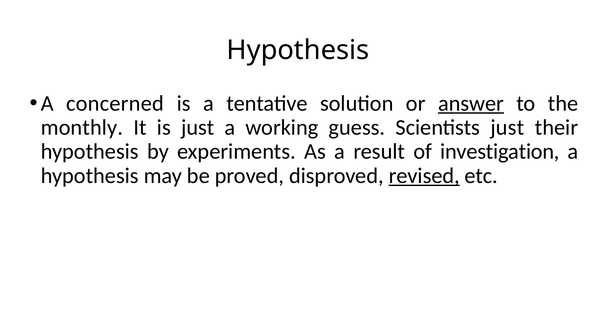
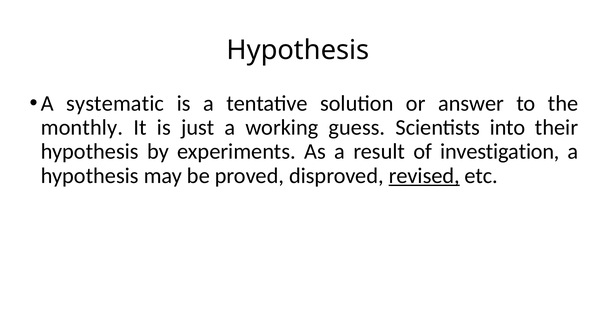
concerned: concerned -> systematic (115, 103)
answer underline: present -> none (471, 103)
Scientists just: just -> into (508, 128)
